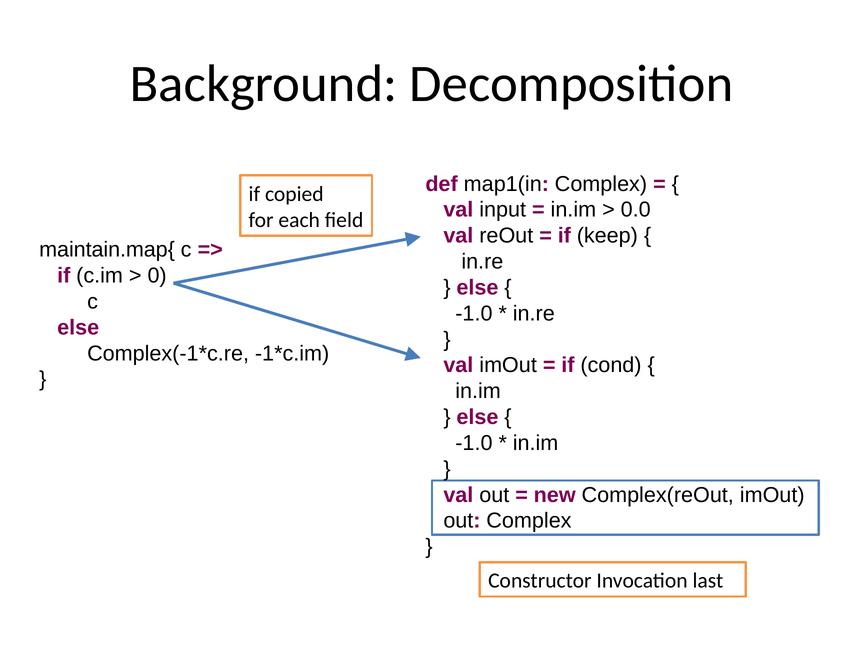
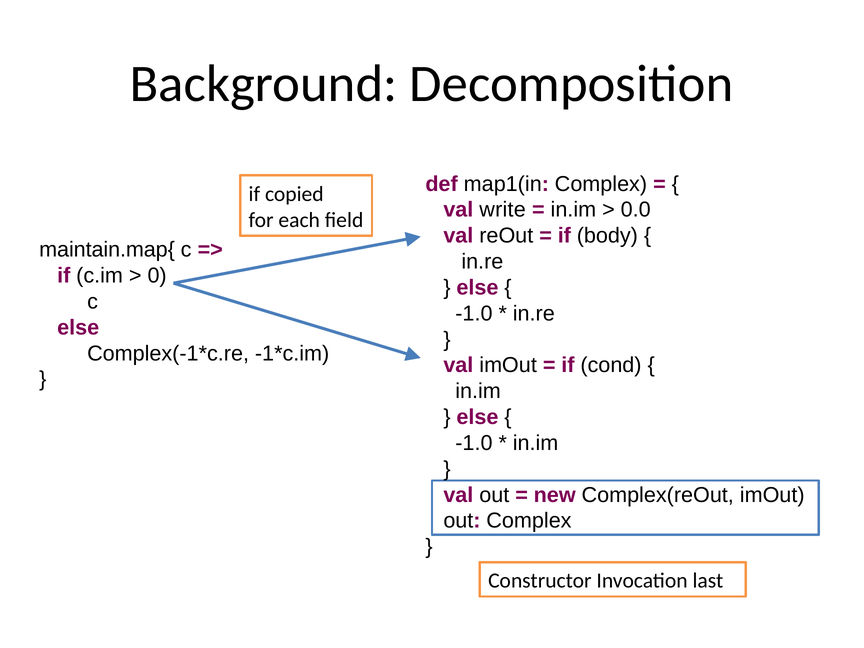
input: input -> write (503, 210)
keep: keep -> body (607, 236)
